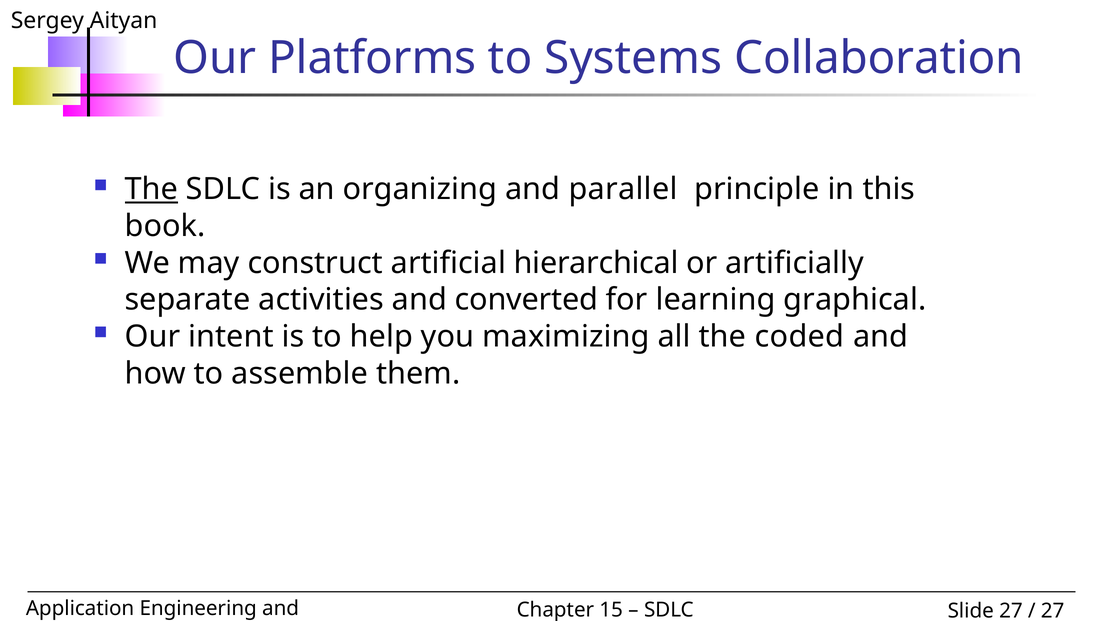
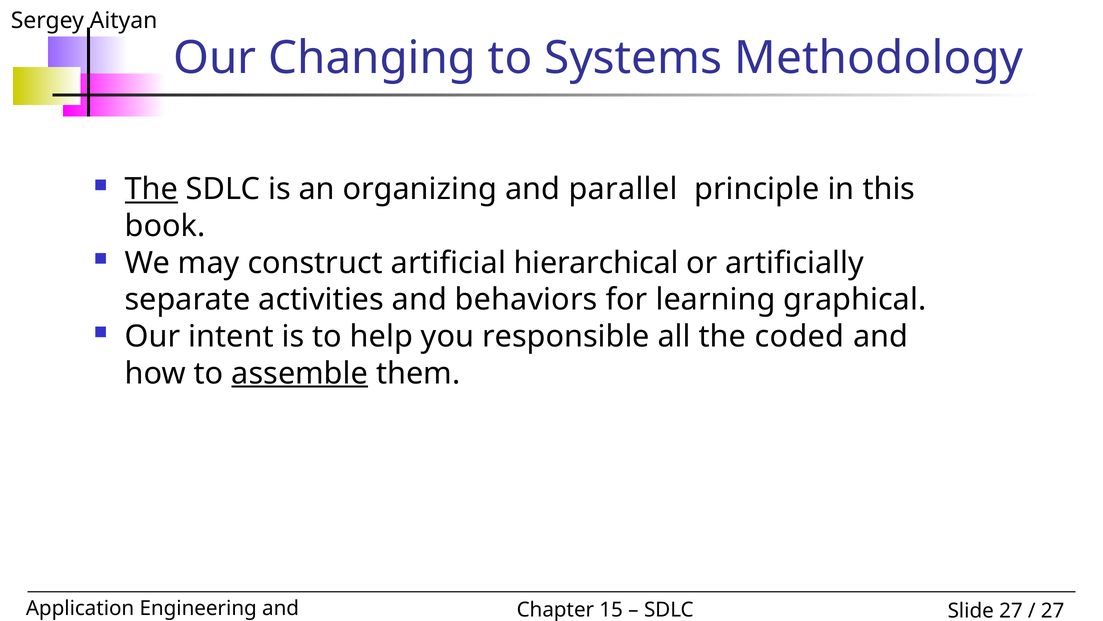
Platforms: Platforms -> Changing (372, 58)
Collaboration: Collaboration -> Methodology (879, 58)
converted: converted -> behaviors (526, 300)
maximizing: maximizing -> responsible (566, 336)
assemble underline: none -> present (300, 373)
